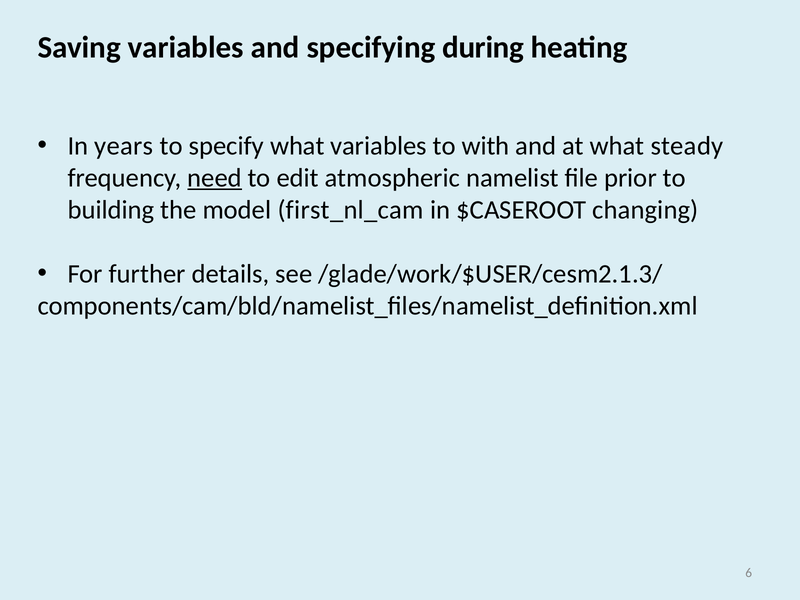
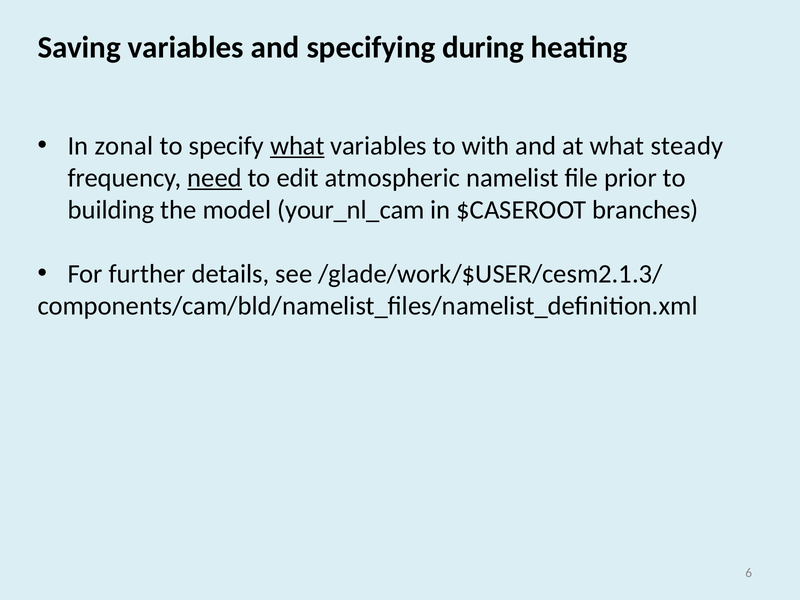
years: years -> zonal (124, 146)
what underline: none -> present (297, 146)
first_nl_cam: first_nl_cam -> your_nl_cam (351, 210)
changing: changing -> branches (645, 210)
